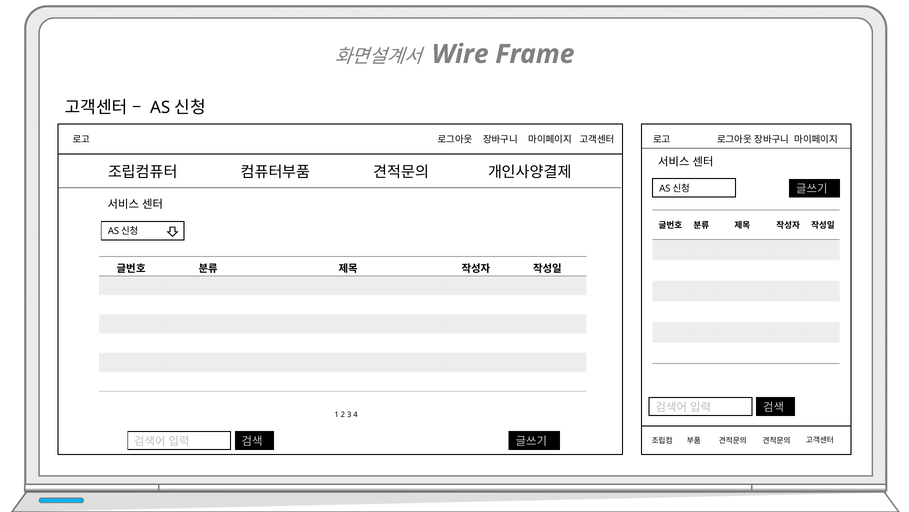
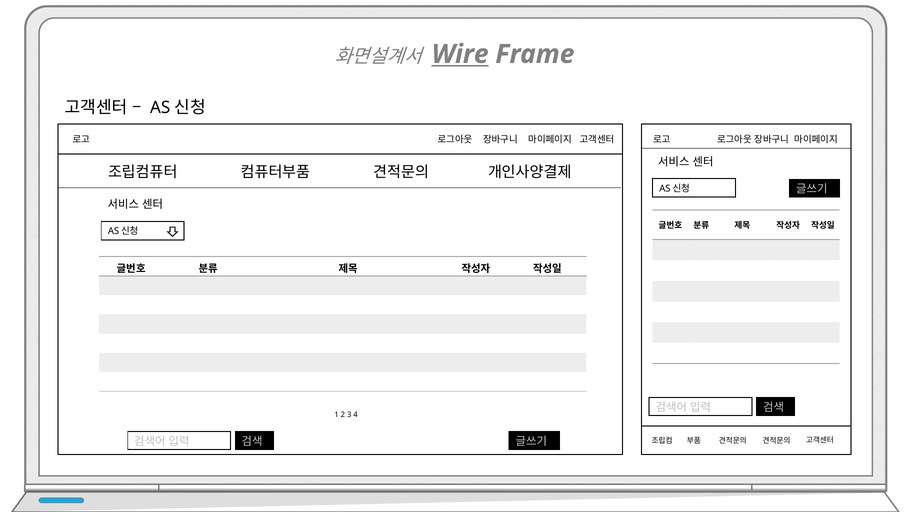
Wire underline: none -> present (460, 54)
